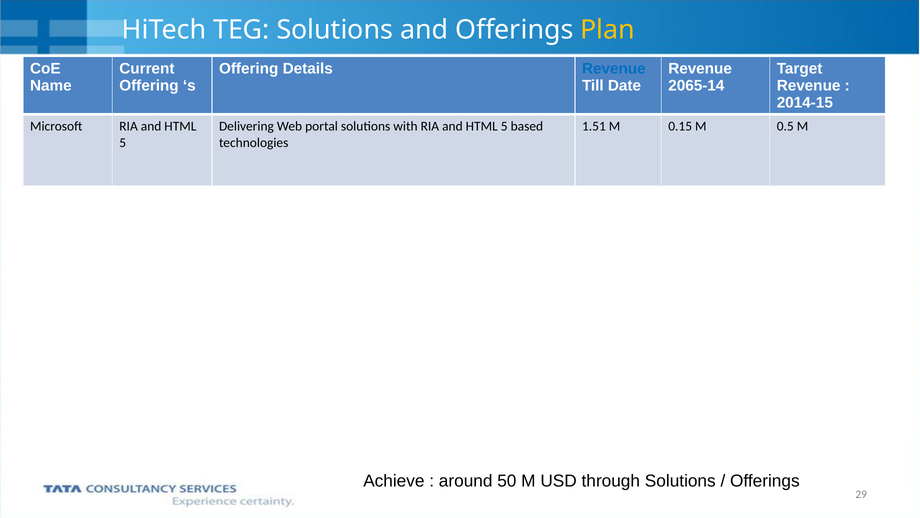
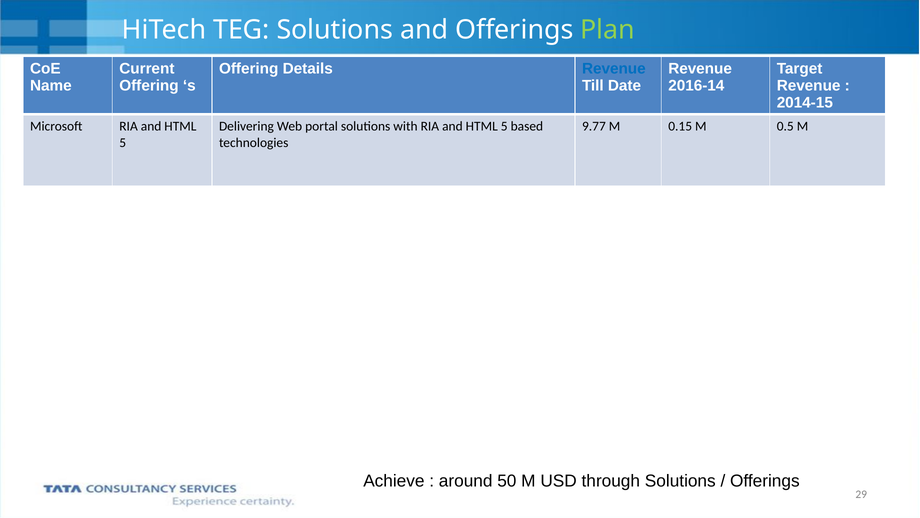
Plan colour: yellow -> light green (608, 30)
2065-14: 2065-14 -> 2016-14 (696, 86)
1.51: 1.51 -> 9.77 (594, 126)
